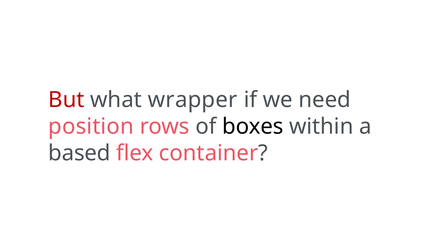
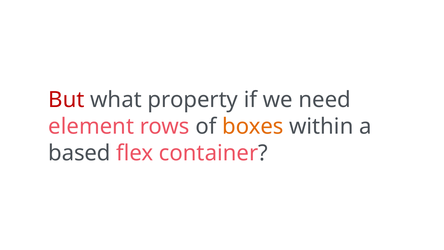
wrapper: wrapper -> property (193, 100)
position: position -> element (91, 126)
boxes colour: black -> orange (253, 126)
